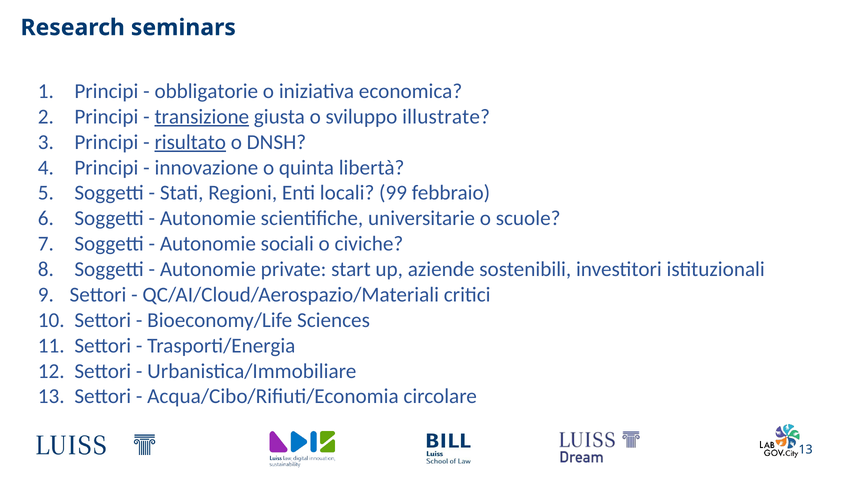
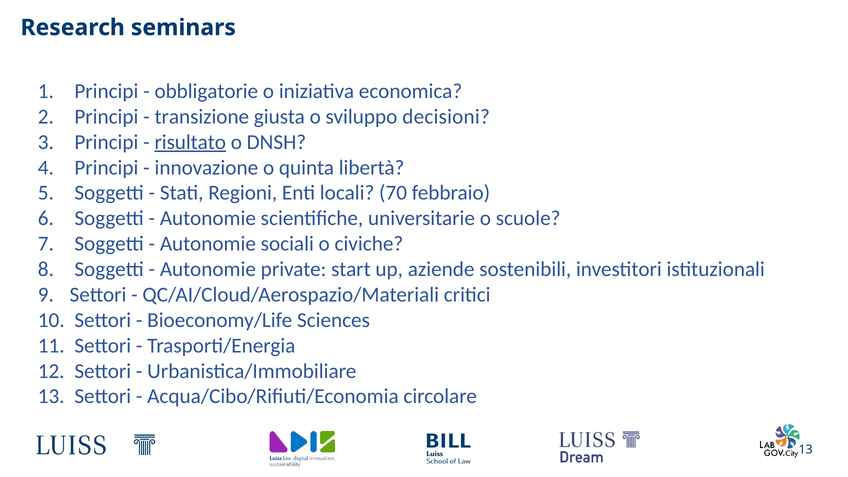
transizione underline: present -> none (202, 117)
illustrate: illustrate -> decisioni (446, 117)
99: 99 -> 70 (393, 193)
